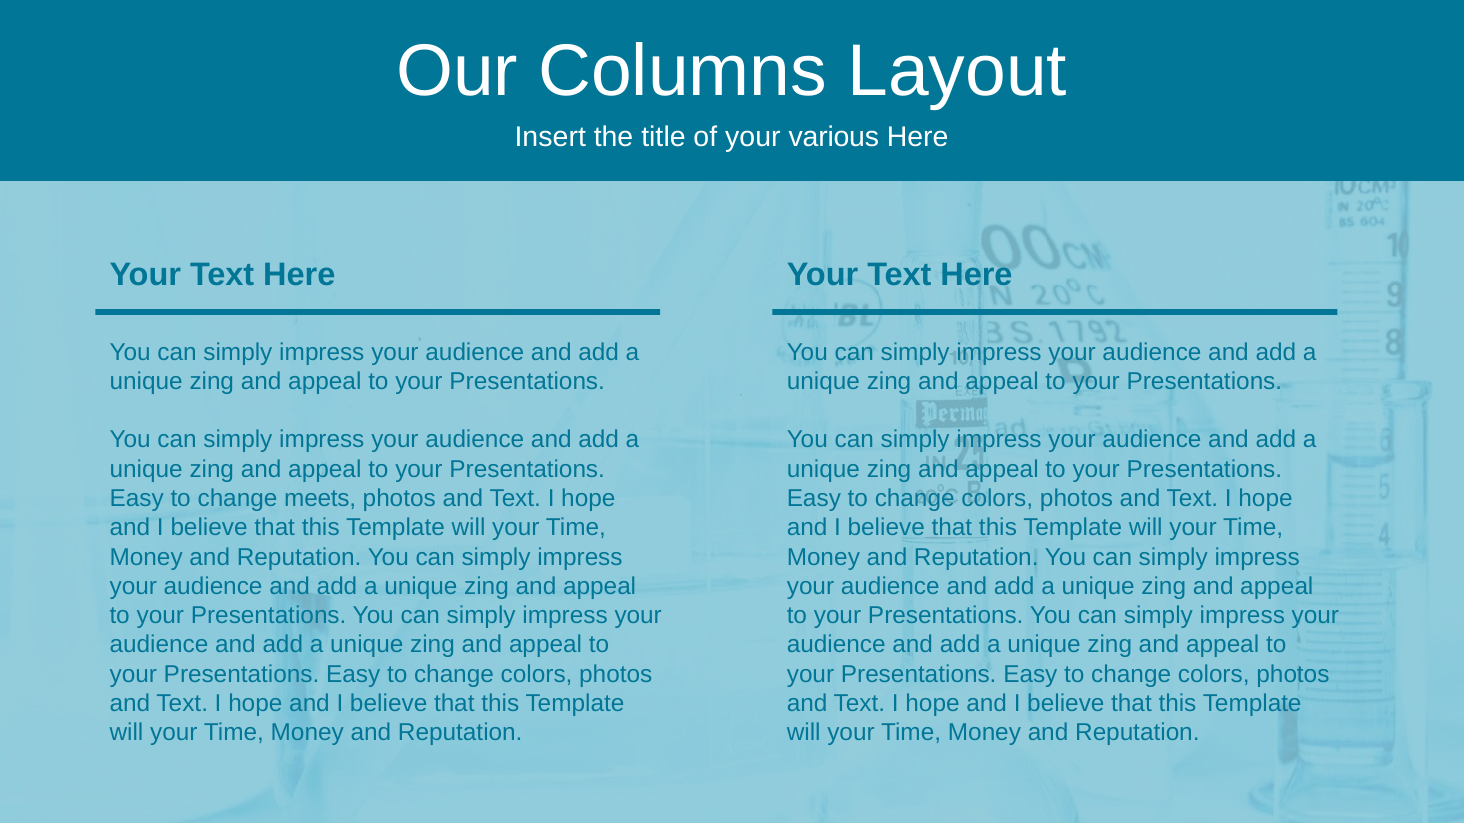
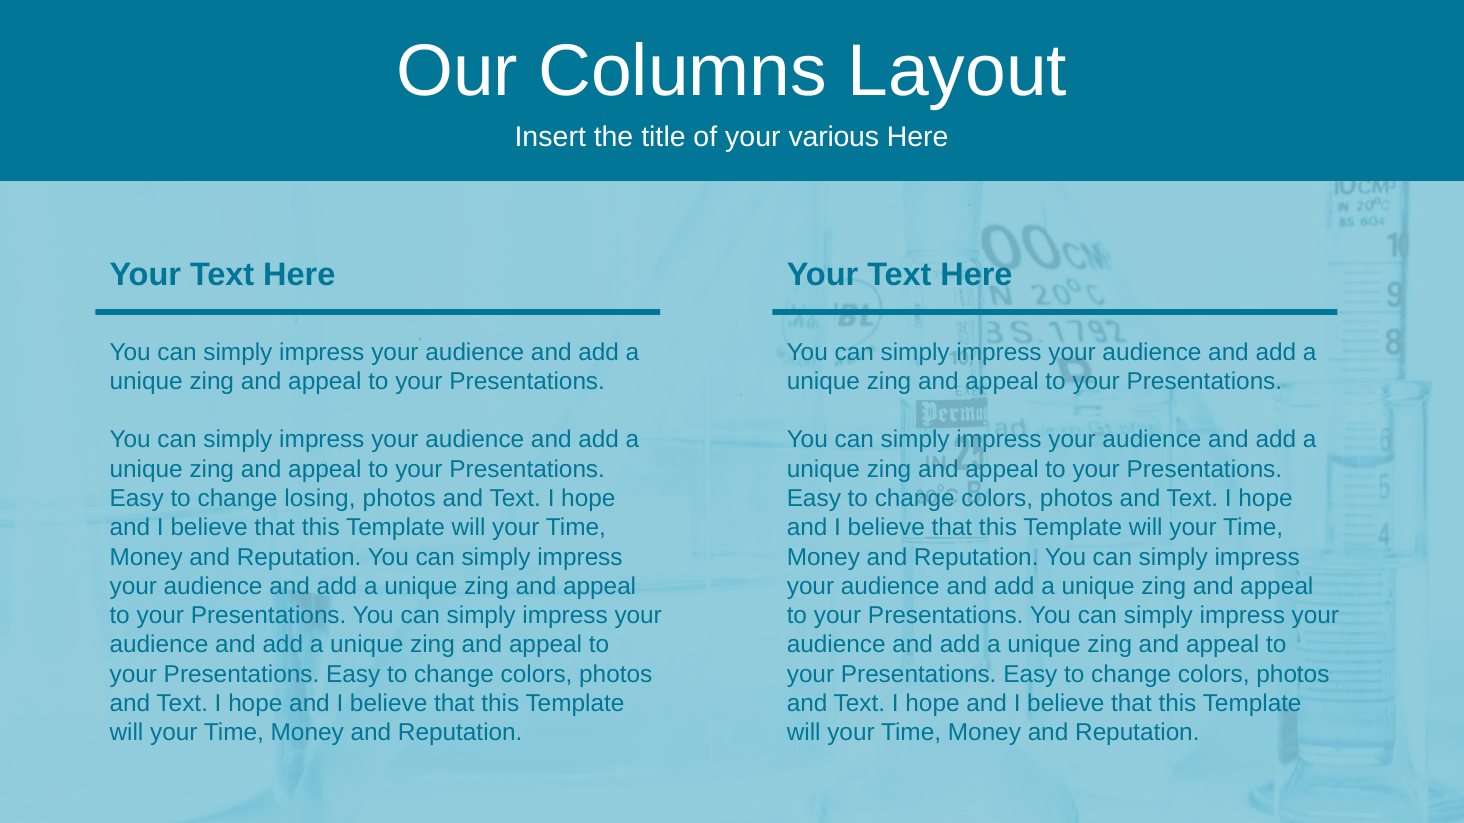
meets: meets -> losing (320, 499)
